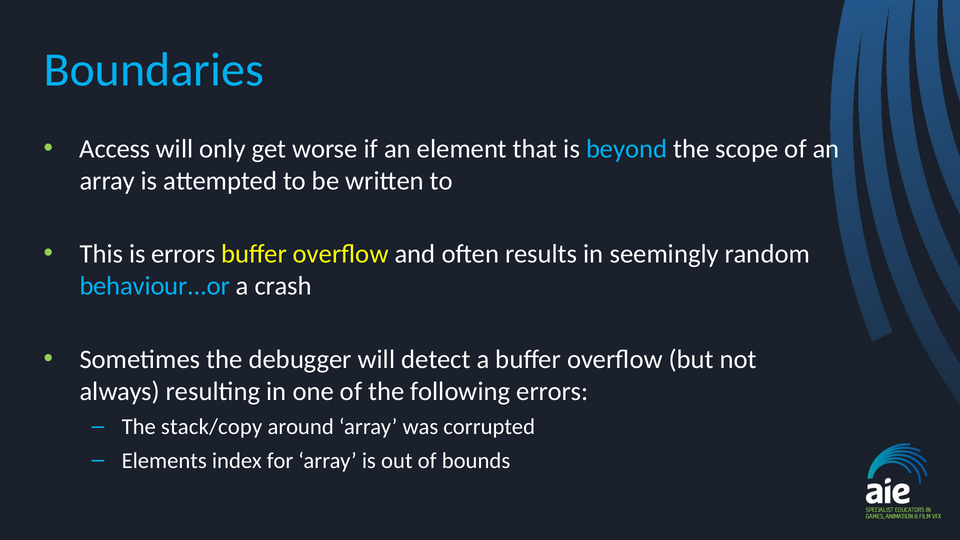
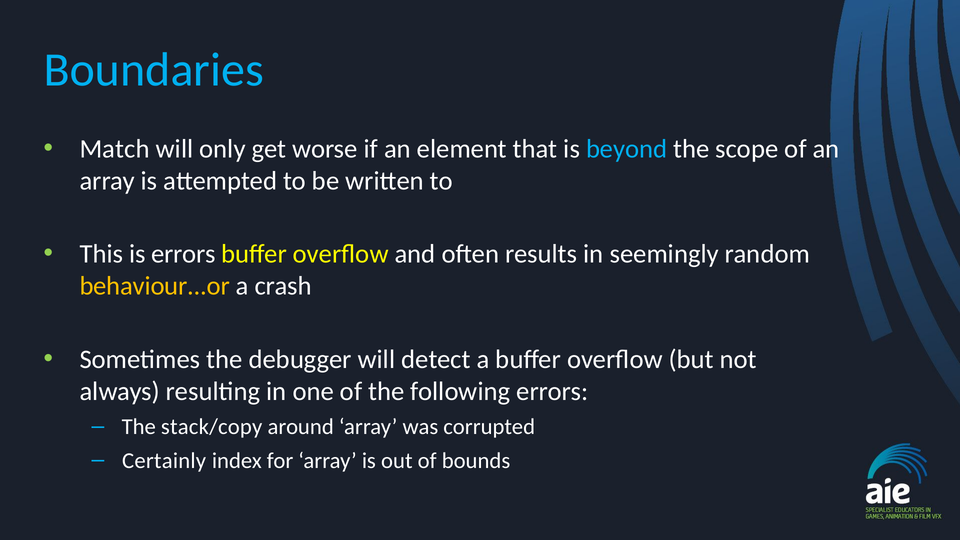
Access: Access -> Match (115, 149)
behaviour...or colour: light blue -> yellow (155, 286)
Elements: Elements -> Certainly (164, 461)
